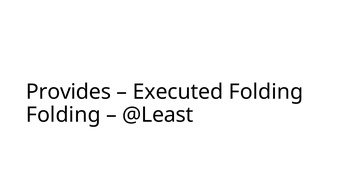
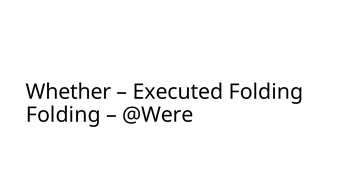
Provides: Provides -> Whether (68, 92)
@Least: @Least -> @Were (158, 115)
